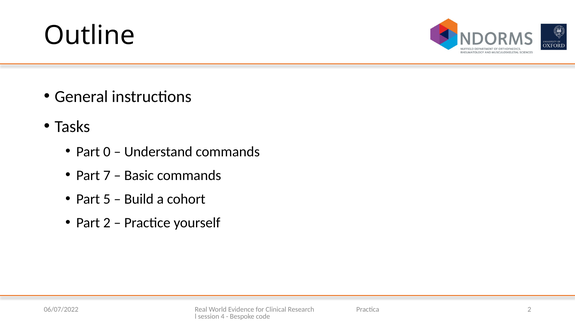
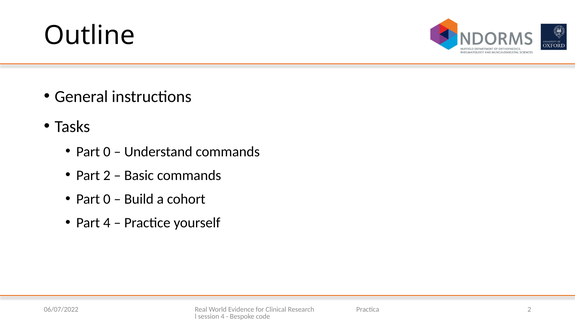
Part 7: 7 -> 2 (107, 175)
5: 5 -> 0 (107, 199)
Part 2: 2 -> 4 (107, 222)
